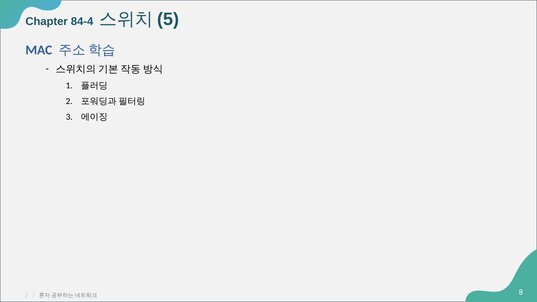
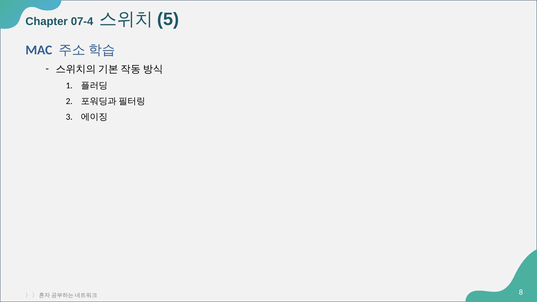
84-4: 84-4 -> 07-4 (82, 22)
